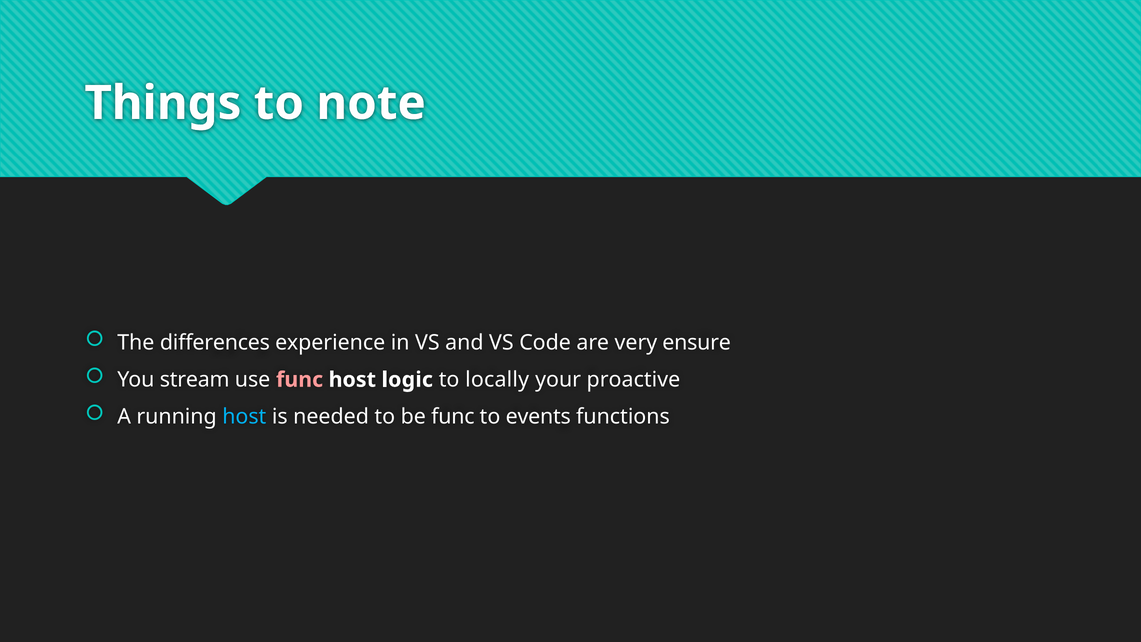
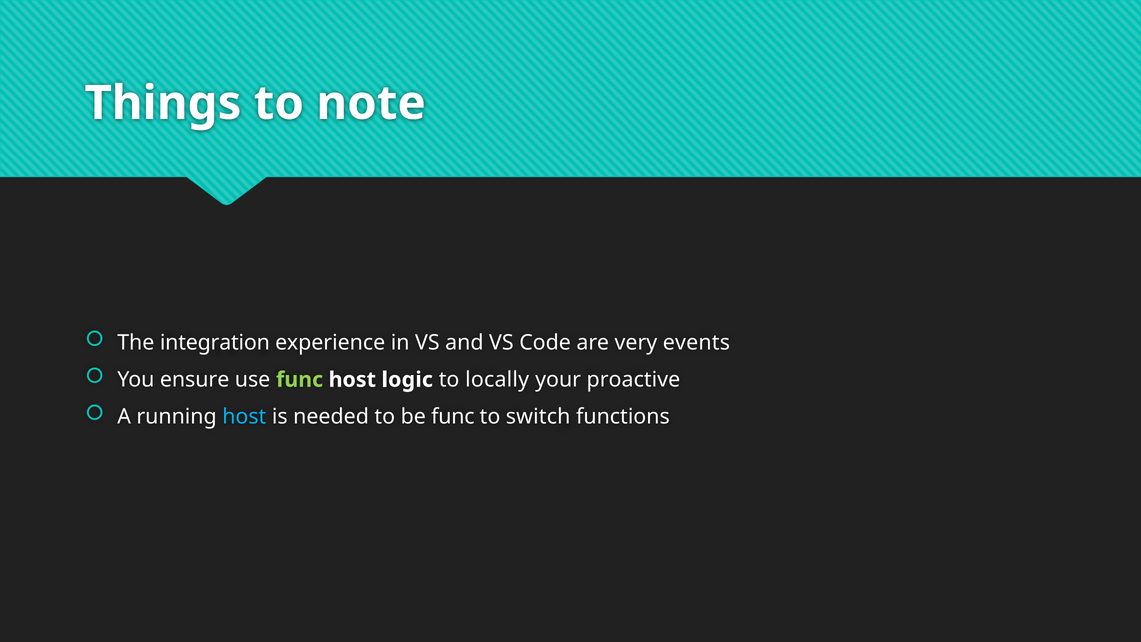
differences: differences -> integration (215, 343)
ensure: ensure -> events (696, 343)
stream: stream -> ensure (195, 380)
func colour: pink -> light green (300, 380)
events: events -> switch (538, 417)
